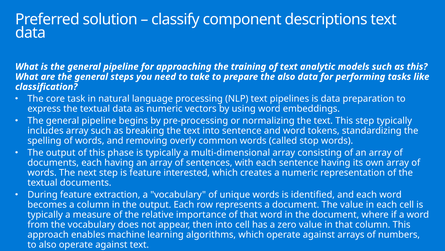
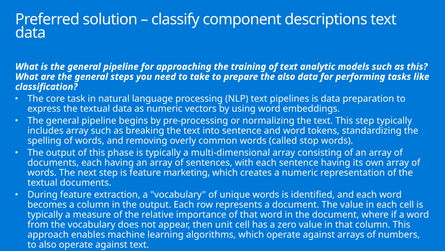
interested: interested -> marketing (187, 172)
then into: into -> unit (224, 224)
